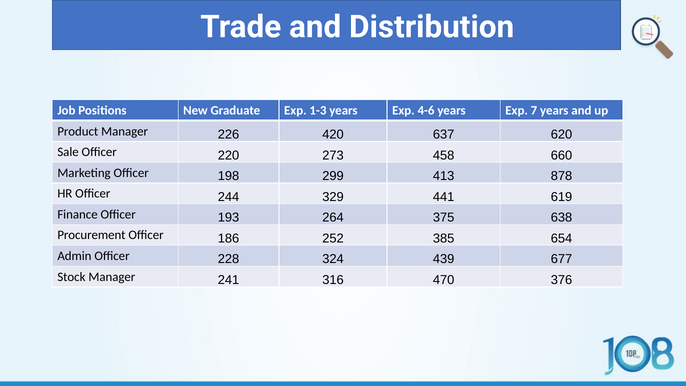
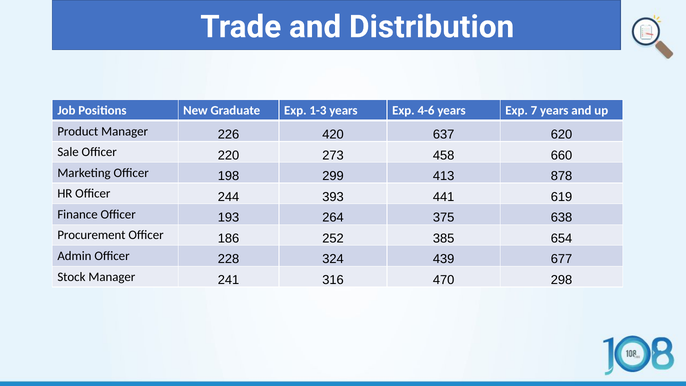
329: 329 -> 393 (333, 197)
376: 376 -> 298 (562, 280)
